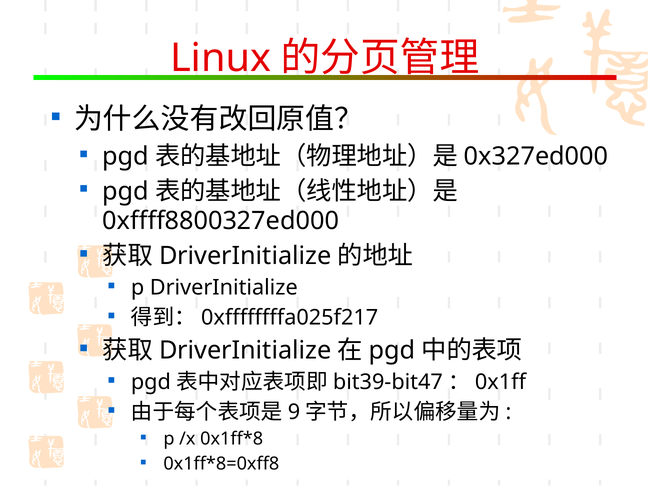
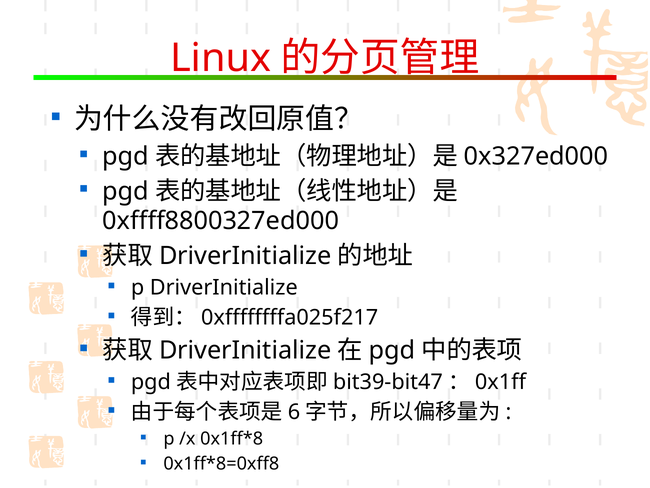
9: 9 -> 6 (294, 412)
